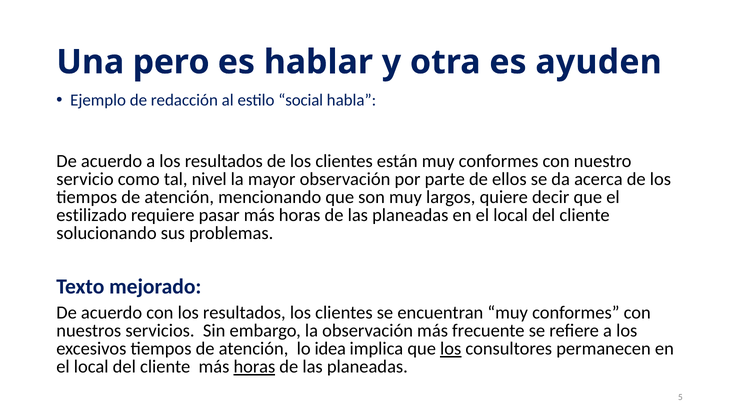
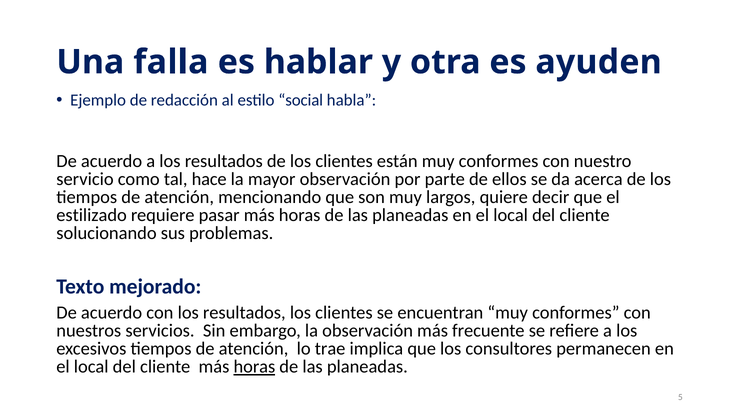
pero: pero -> falla (171, 62)
nivel: nivel -> hace (209, 179)
idea: idea -> trae (330, 349)
los underline: present -> none (451, 349)
